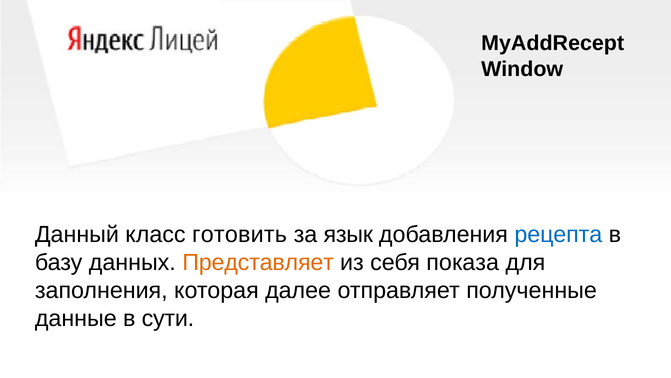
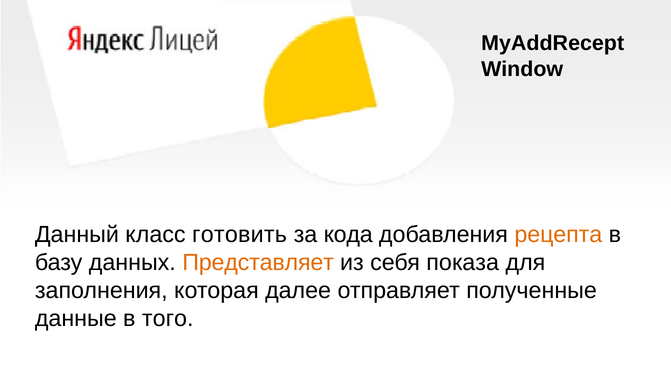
язык: язык -> кода (348, 234)
рецепта colour: blue -> orange (558, 234)
сути: сути -> того (168, 318)
